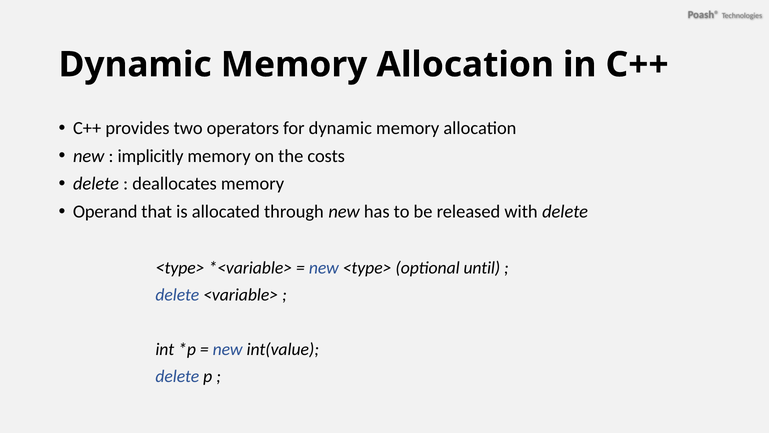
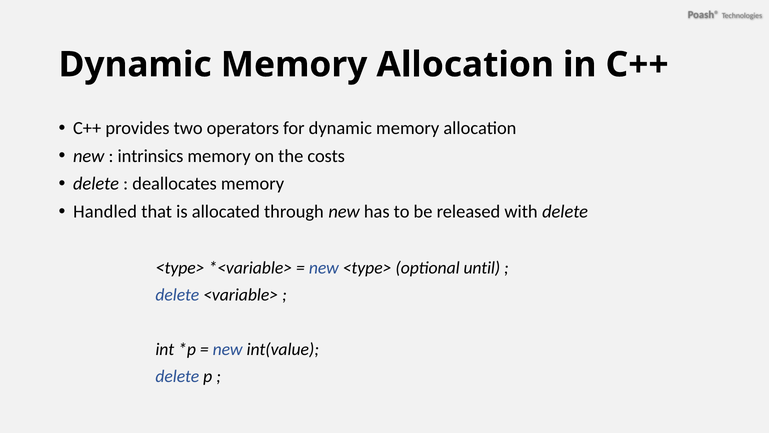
implicitly: implicitly -> intrinsics (150, 156)
Operand: Operand -> Handled (105, 212)
